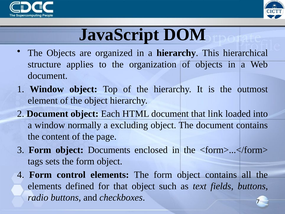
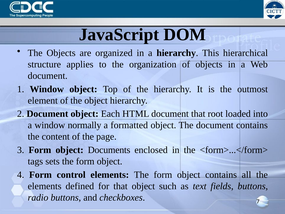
link: link -> root (215, 114)
excluding: excluding -> formatted (129, 125)
